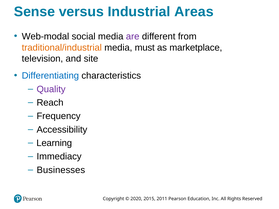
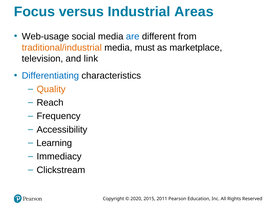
Sense: Sense -> Focus (34, 12)
Web-modal: Web-modal -> Web-usage (45, 36)
are colour: purple -> blue (133, 36)
site: site -> link (91, 59)
Quality colour: purple -> orange (51, 89)
Businesses: Businesses -> Clickstream (61, 170)
